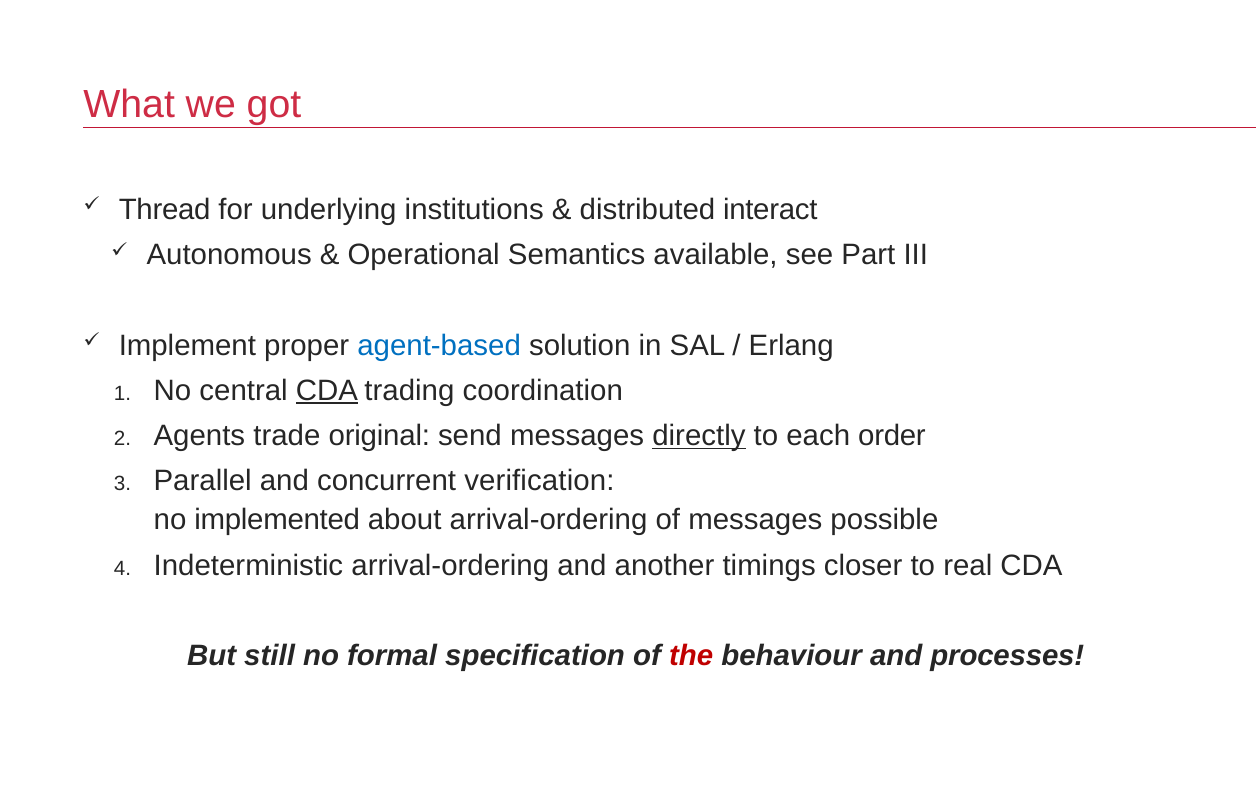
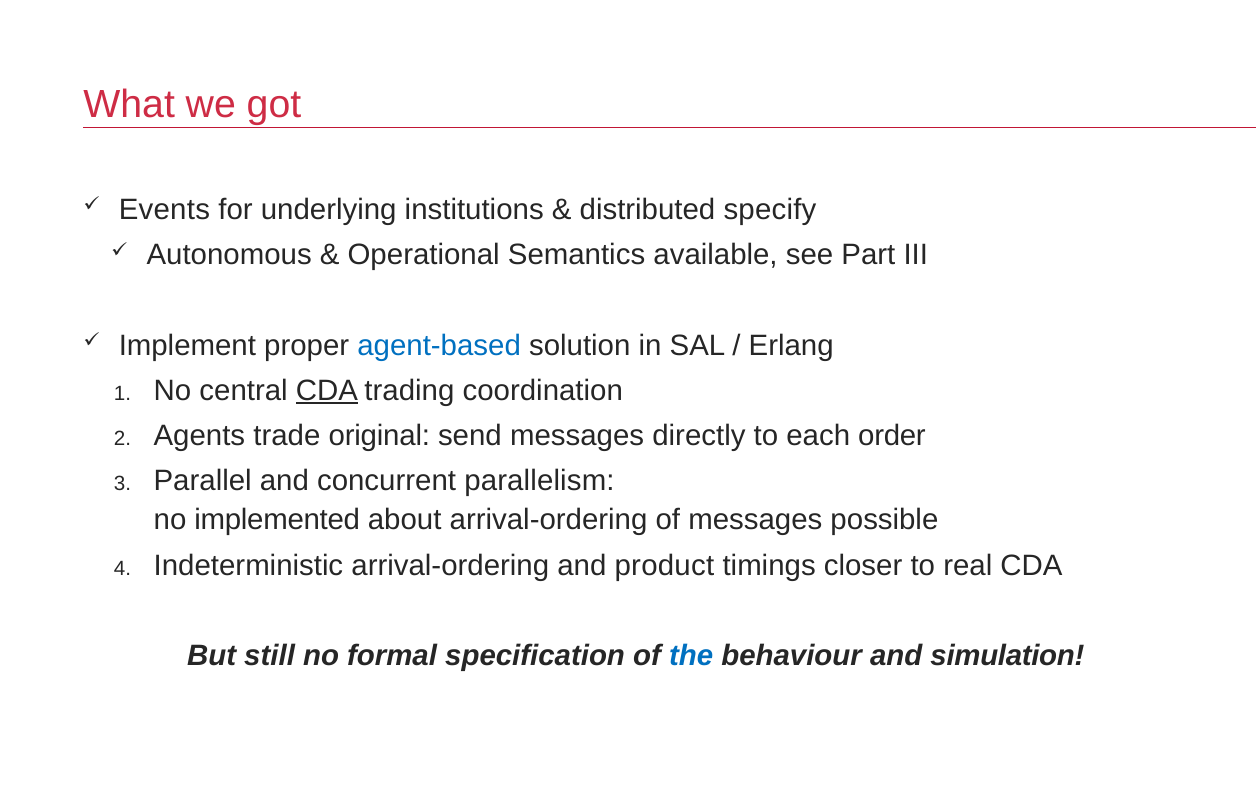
Thread: Thread -> Events (164, 210)
interact: interact -> specify (770, 210)
directly underline: present -> none (699, 436)
verification: verification -> parallelism (539, 481)
another: another -> product (664, 565)
the colour: red -> blue (691, 655)
processes: processes -> simulation (1007, 655)
